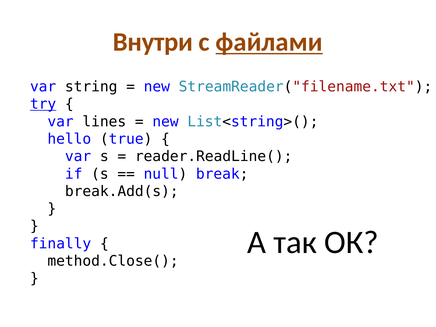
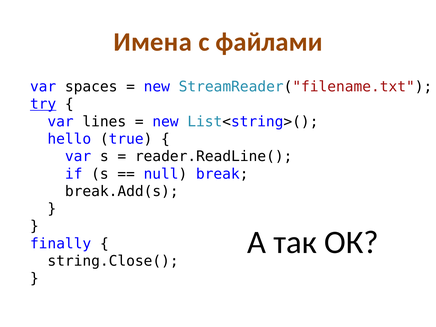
Внутри: Внутри -> Имена (153, 42)
файлами underline: present -> none (269, 42)
string: string -> spaces (91, 87)
method.Close(: method.Close( -> string.Close( (113, 261)
